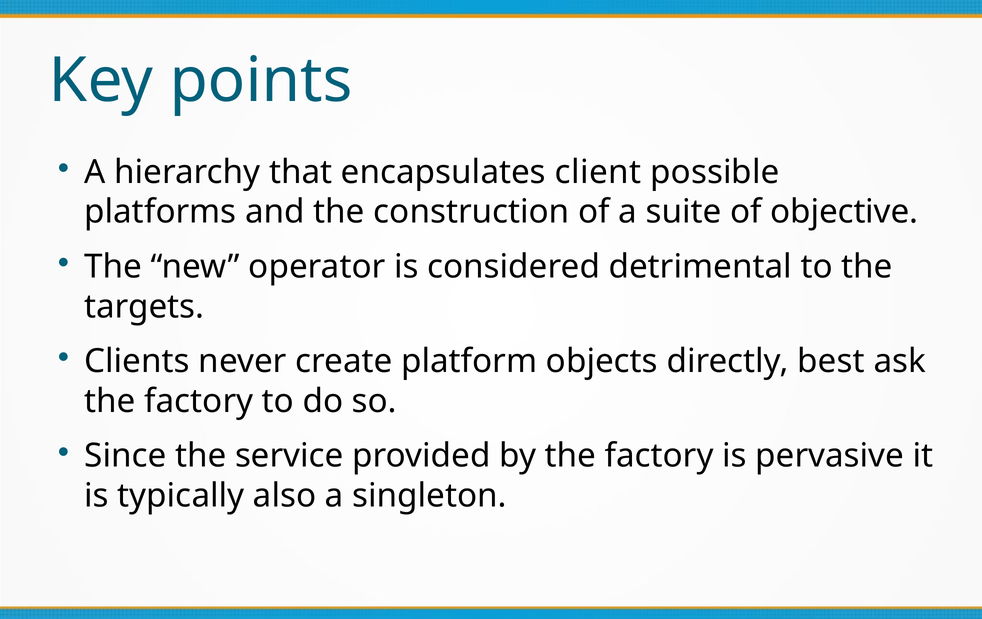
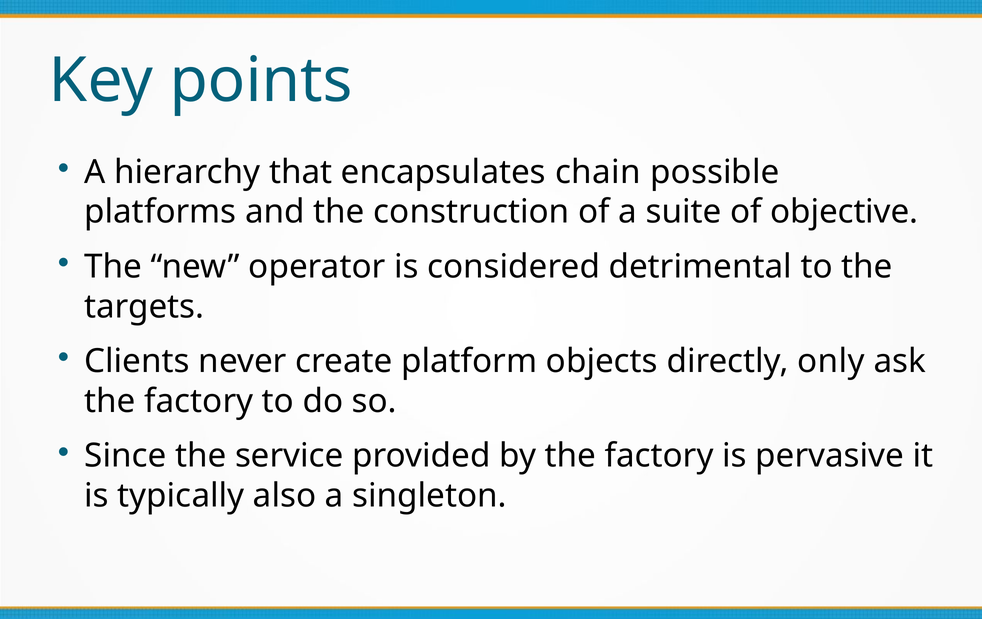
client: client -> chain (598, 172)
best: best -> only (831, 361)
